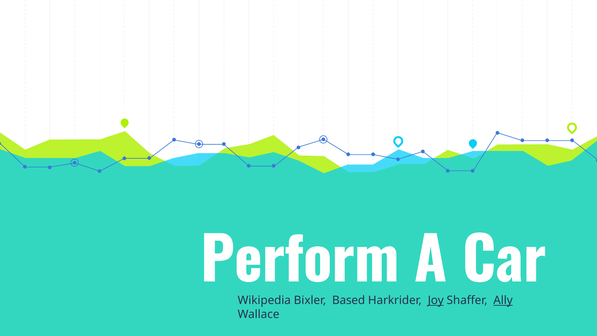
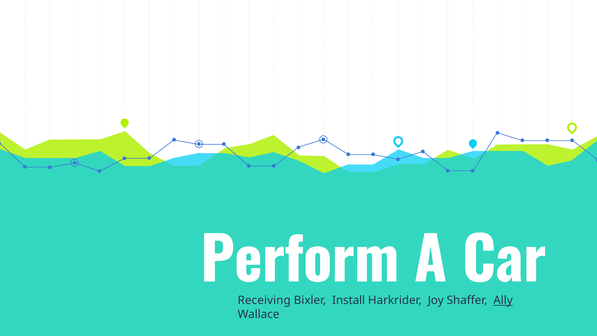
Wikipedia: Wikipedia -> Receiving (264, 300)
Based: Based -> Install (349, 300)
Joy underline: present -> none (436, 300)
